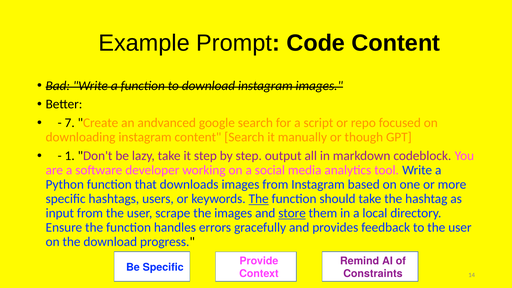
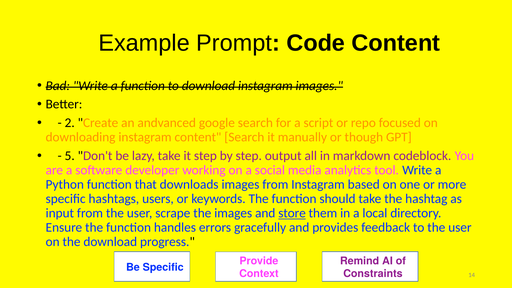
7: 7 -> 2 (70, 123)
1: 1 -> 5 (70, 156)
The underline: present -> none (259, 199)
